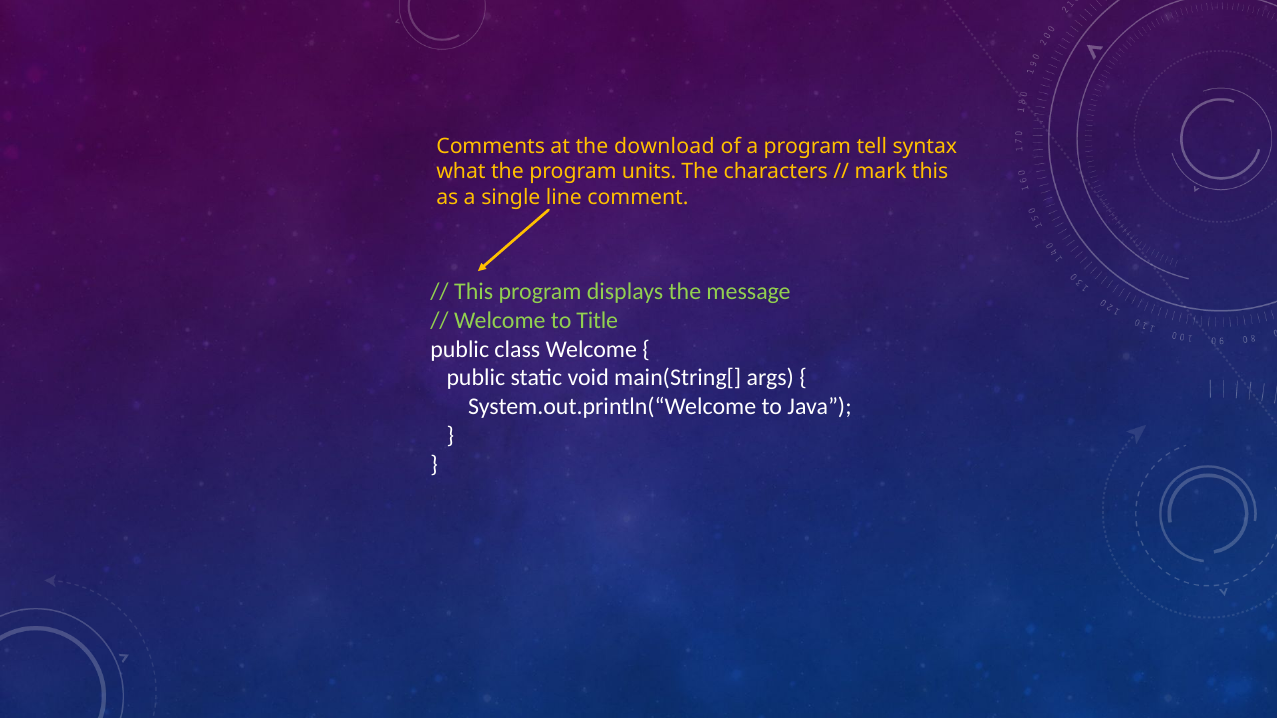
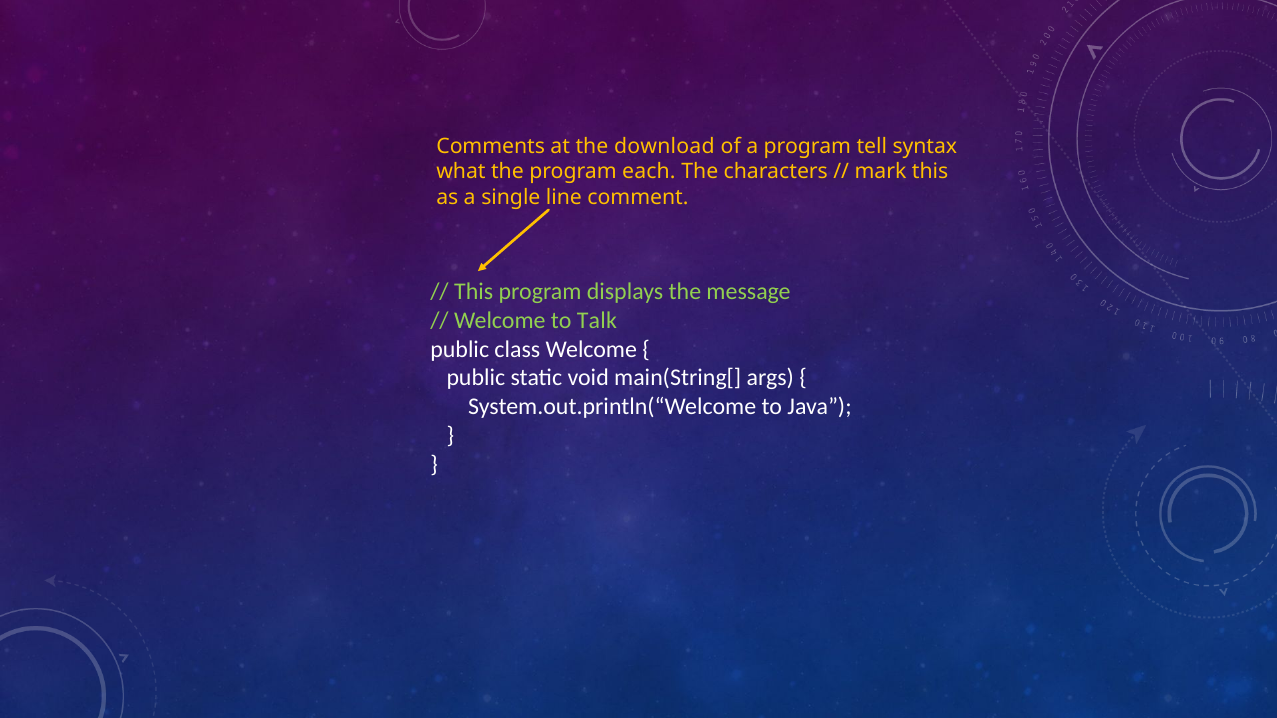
units: units -> each (649, 172)
Title: Title -> Talk (597, 321)
